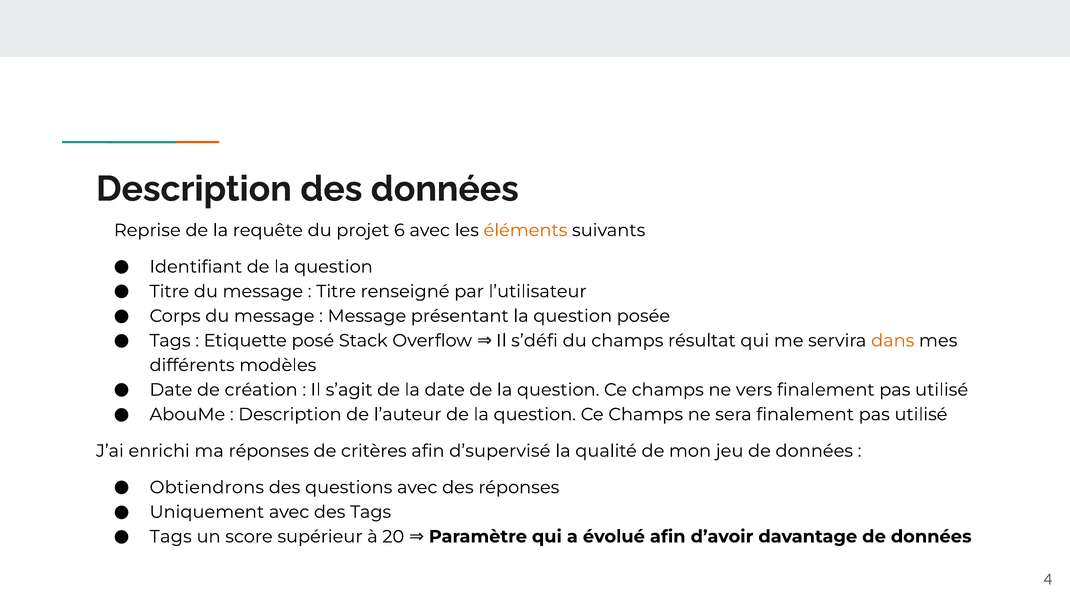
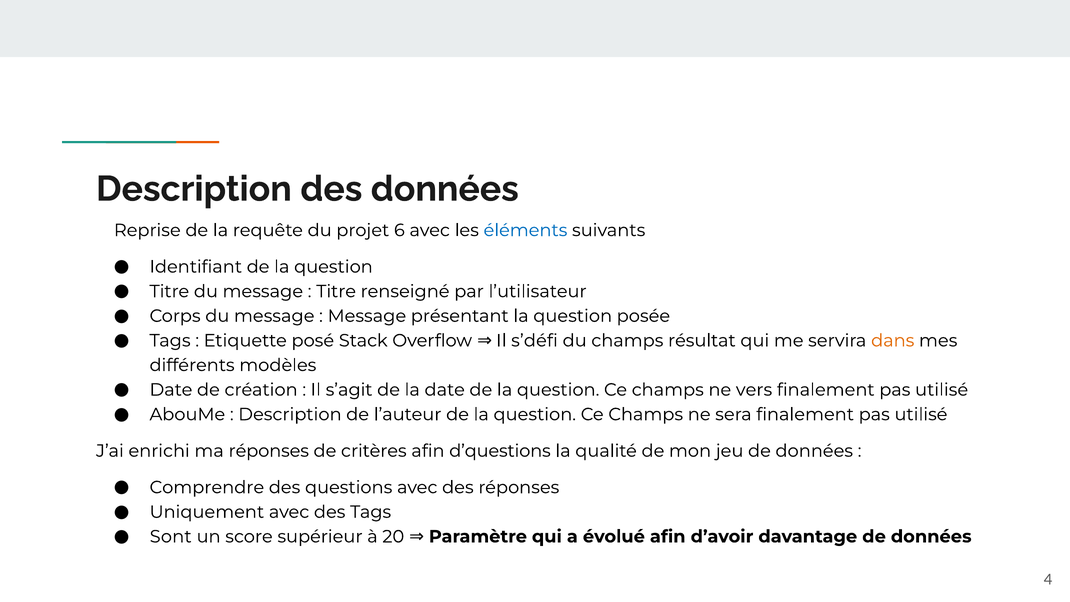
éléments colour: orange -> blue (525, 230)
d’supervisé: d’supervisé -> d’questions (500, 451)
Obtiendrons: Obtiendrons -> Comprendre (207, 487)
Tags: Tags -> Sont (171, 536)
